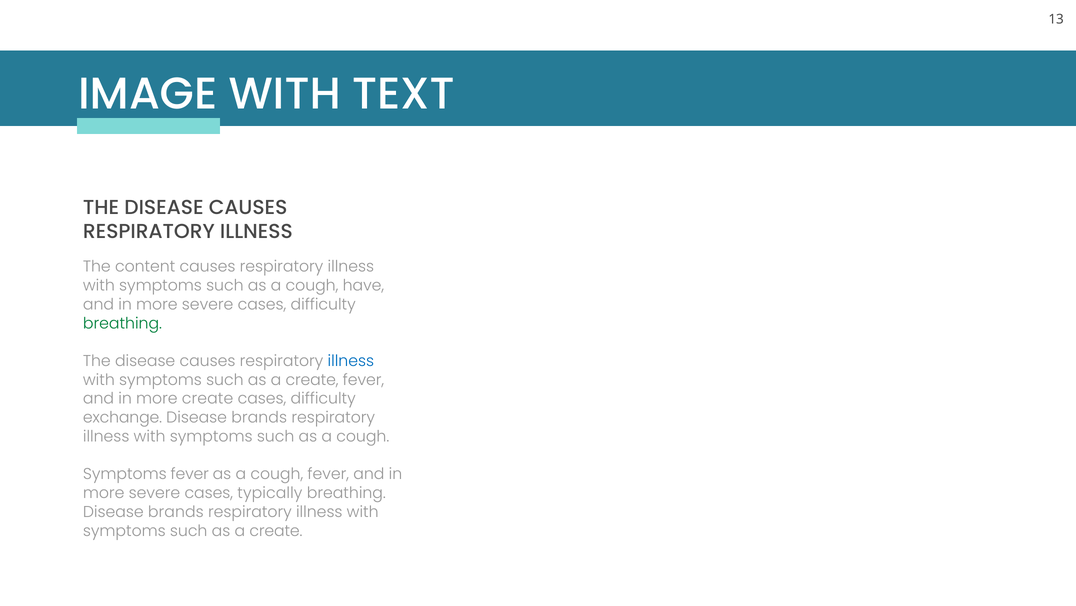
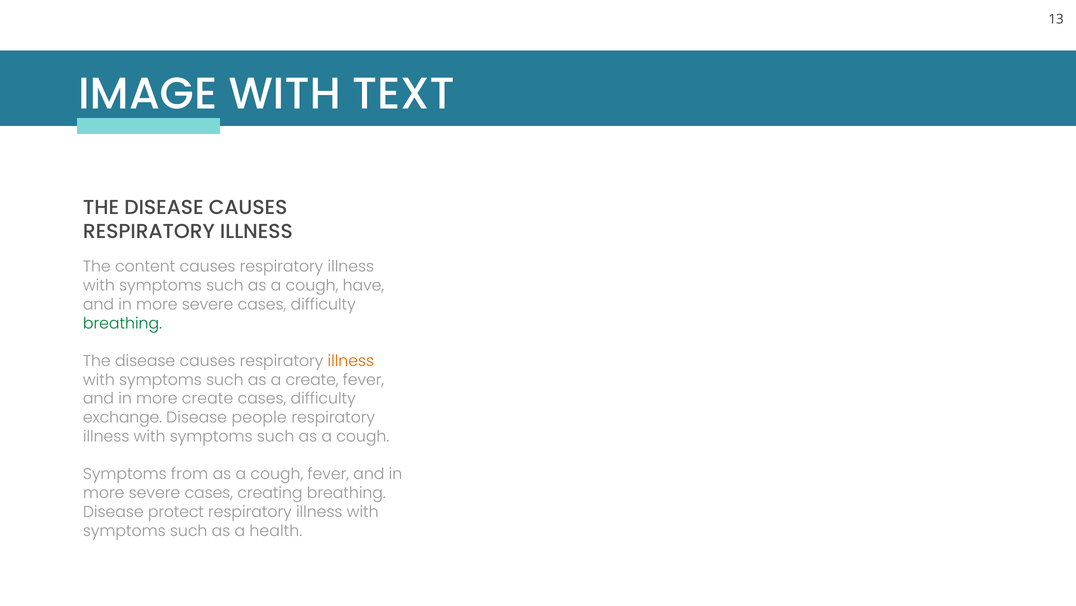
illness colour: blue -> orange (351, 361)
brands: brands -> people (259, 417)
Symptoms fever: fever -> from (190, 474)
typically: typically -> creating (270, 493)
brands: brands -> protect (176, 511)
create: create -> health (276, 530)
